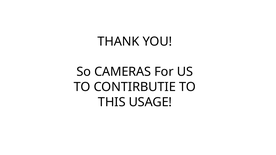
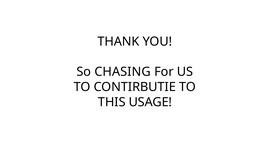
CAMERAS: CAMERAS -> CHASING (123, 72)
